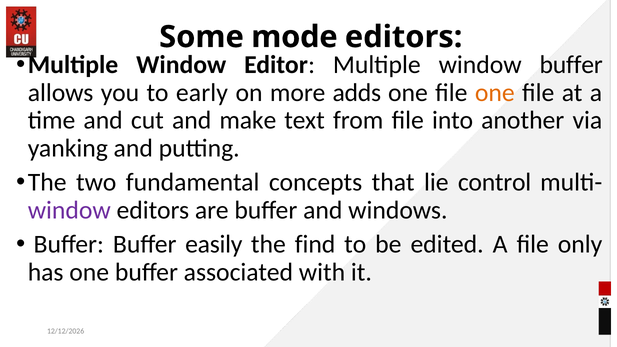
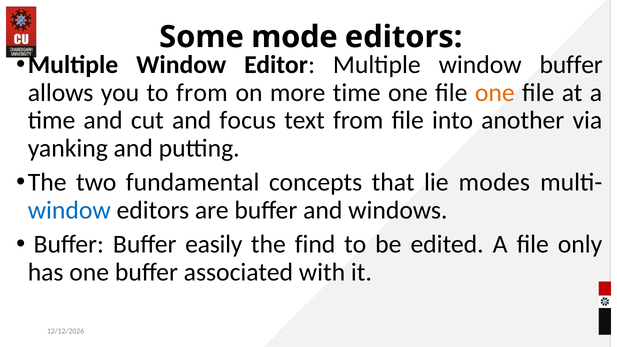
to early: early -> from (202, 93)
more adds: adds -> time (357, 93)
make: make -> focus (248, 120)
control: control -> modes (494, 182)
window colour: purple -> blue (69, 210)
